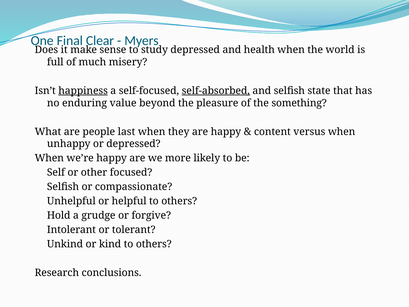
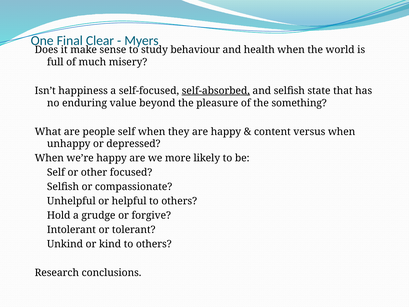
study depressed: depressed -> behaviour (195, 50)
happiness underline: present -> none (83, 91)
people last: last -> self (127, 132)
